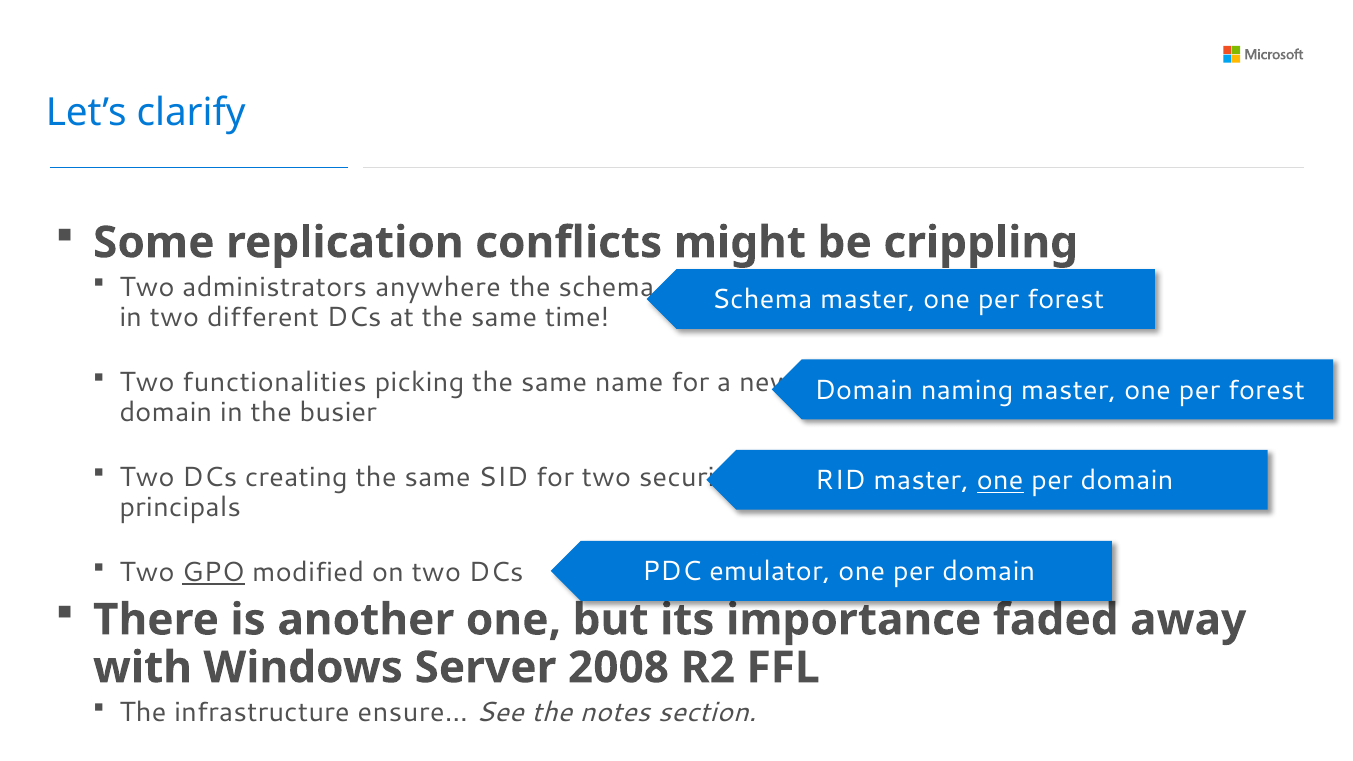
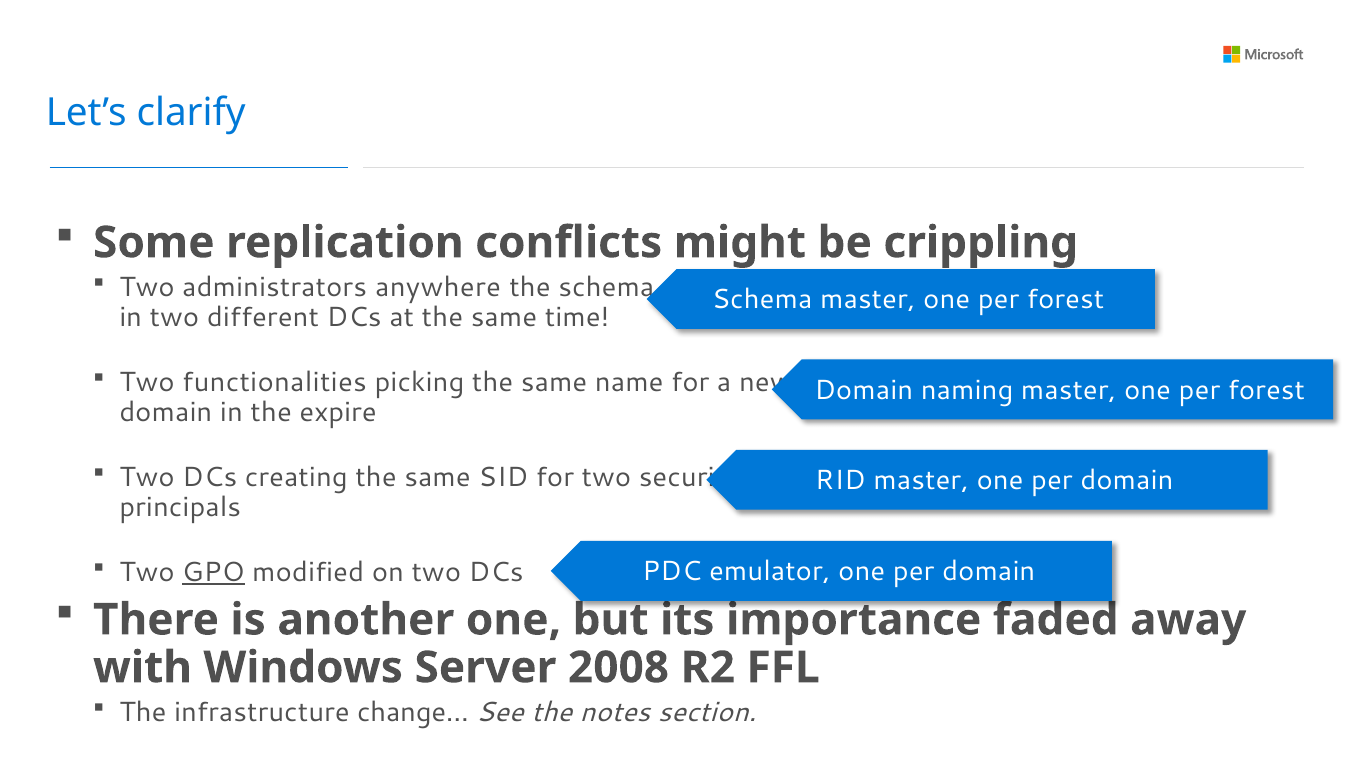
busier: busier -> expire (338, 412)
one underline: present -> none (1000, 480)
ensure…: ensure… -> change… (413, 712)
